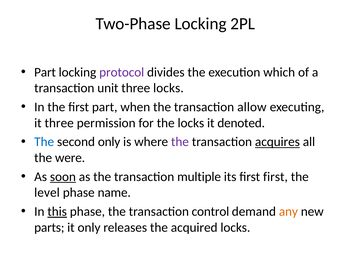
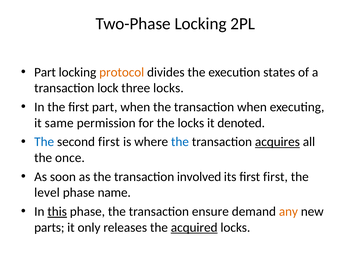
protocol colour: purple -> orange (122, 72)
which: which -> states (279, 72)
unit: unit -> lock (108, 88)
transaction allow: allow -> when (252, 107)
it three: three -> same (59, 123)
second only: only -> first (109, 141)
the colour: purple -> blue (180, 141)
were: were -> once (70, 157)
soon underline: present -> none (63, 176)
multiple: multiple -> involved (199, 176)
control: control -> ensure (210, 211)
acquired underline: none -> present (194, 227)
